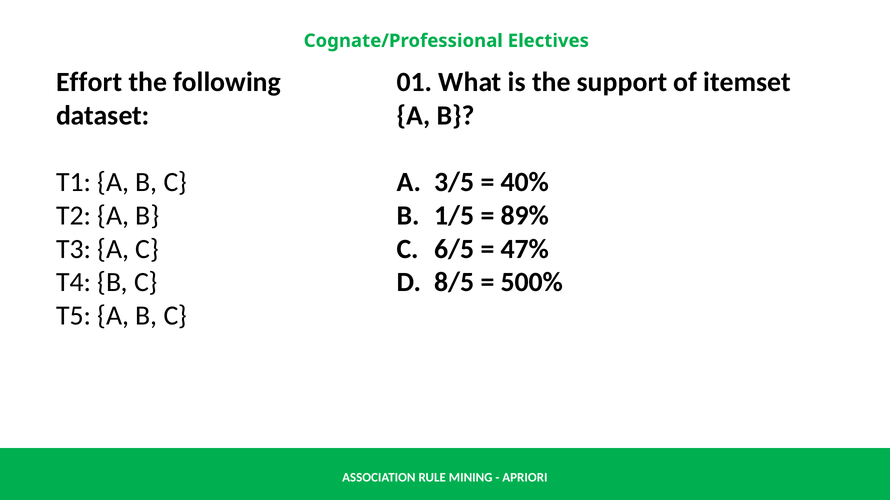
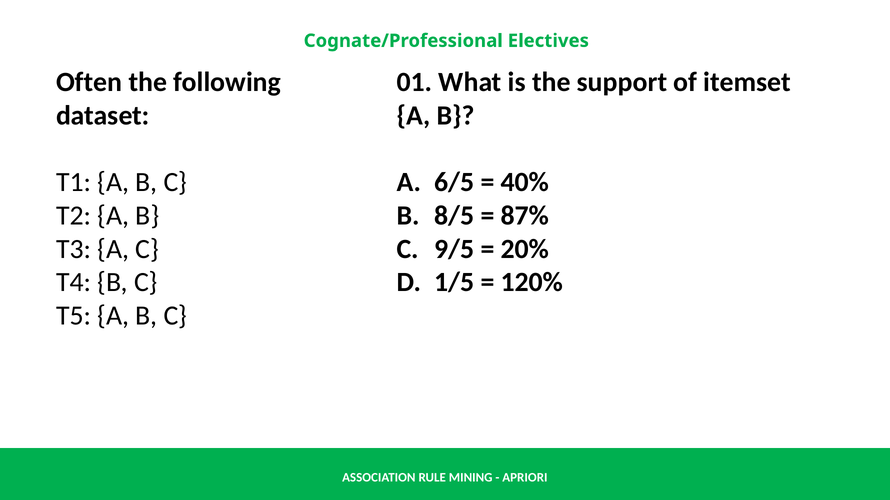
Effort: Effort -> Often (89, 82)
3/5: 3/5 -> 6/5 (454, 182)
1/5: 1/5 -> 8/5 (454, 216)
89%: 89% -> 87% (525, 216)
6/5: 6/5 -> 9/5 (454, 249)
47%: 47% -> 20% (525, 249)
8/5: 8/5 -> 1/5 (454, 283)
500%: 500% -> 120% (532, 283)
